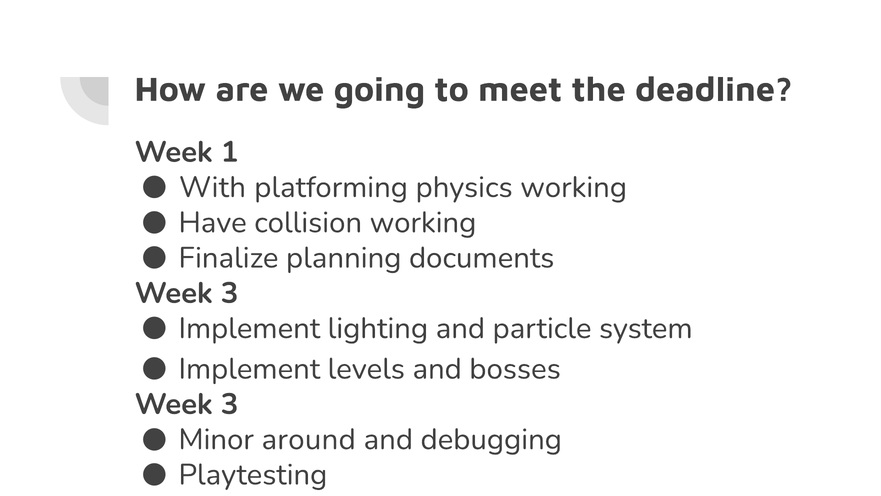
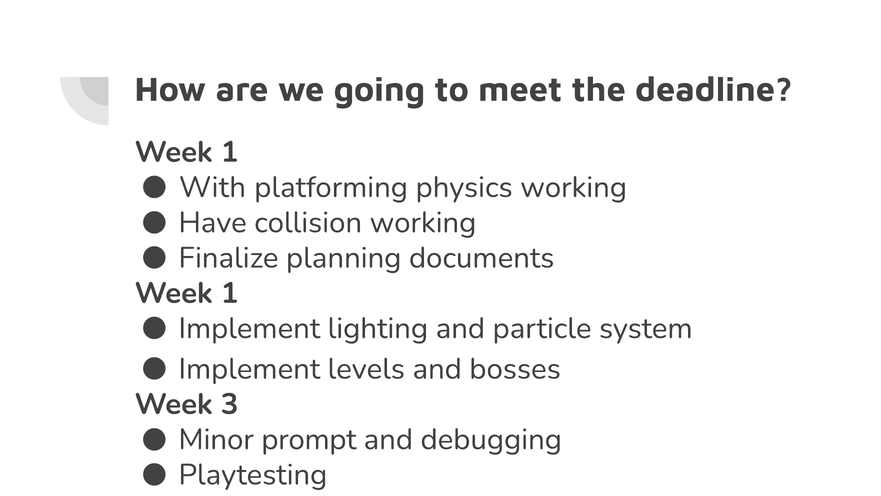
3: 3 -> 1 (230, 293)
around: around -> prompt (309, 439)
